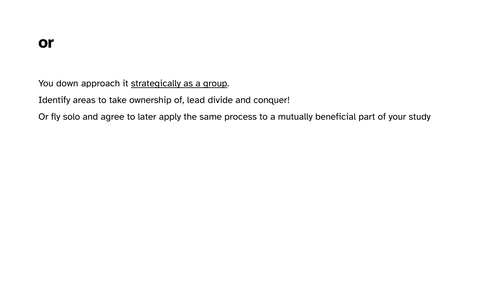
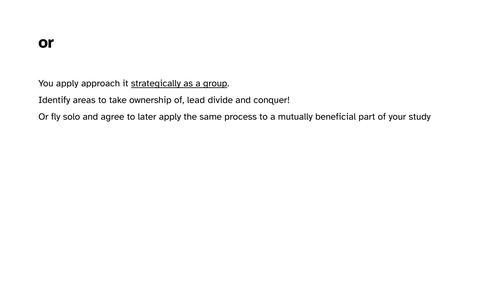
You down: down -> apply (67, 84)
